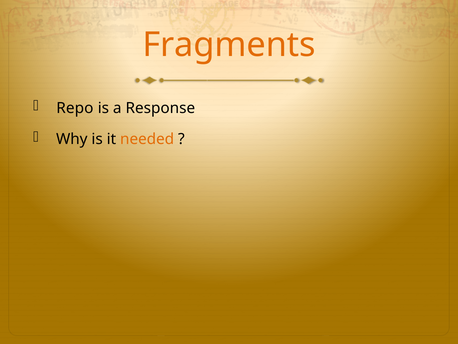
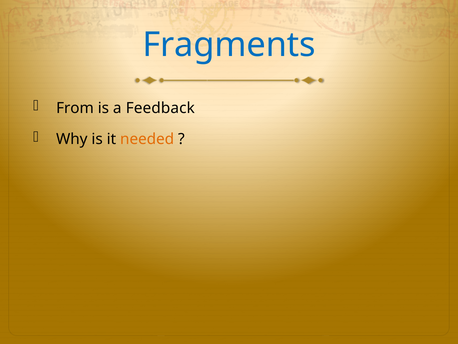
Fragments colour: orange -> blue (229, 45)
Repo: Repo -> From (75, 108)
Response: Response -> Feedback (160, 108)
